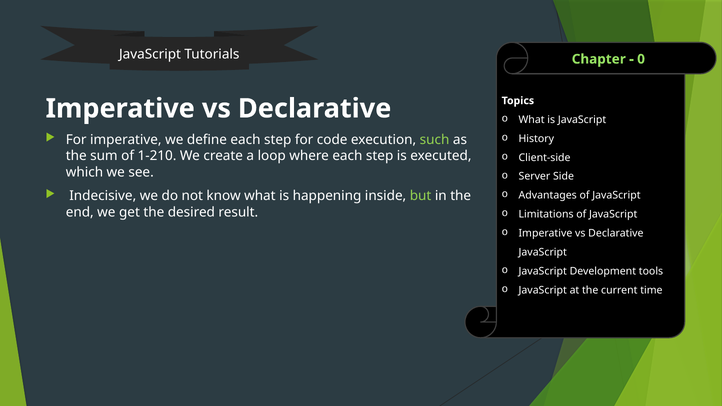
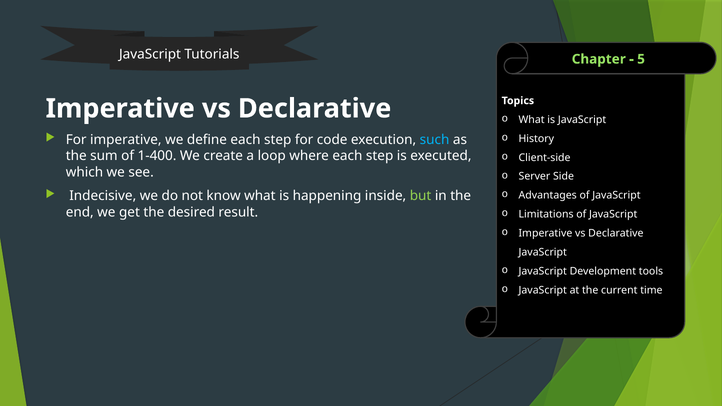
0: 0 -> 5 (641, 59)
such colour: light green -> light blue (435, 140)
1-210: 1-210 -> 1-400 (157, 156)
